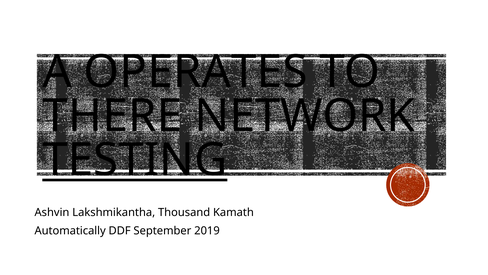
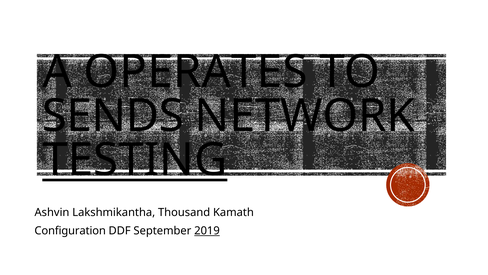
THERE: THERE -> SENDS (113, 116)
Automatically: Automatically -> Configuration (70, 230)
2019 underline: none -> present (207, 230)
